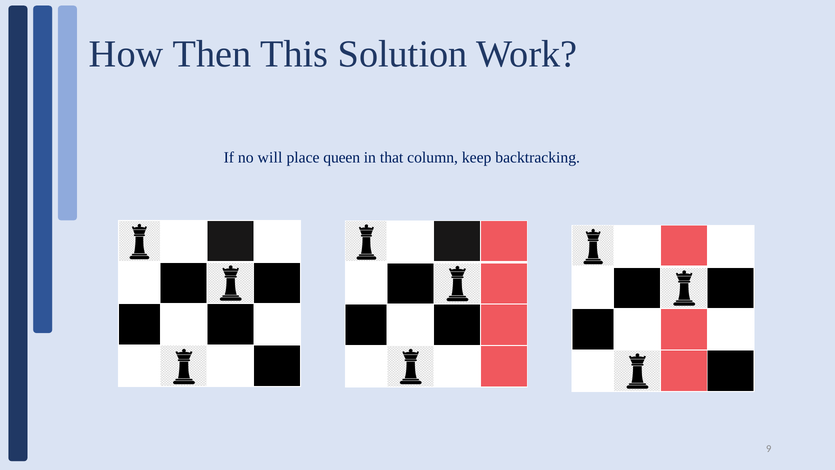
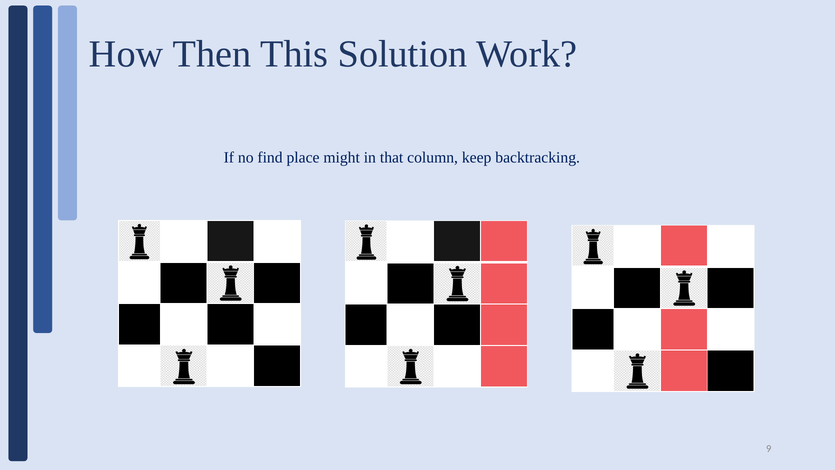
will: will -> find (270, 157)
queen: queen -> might (342, 157)
